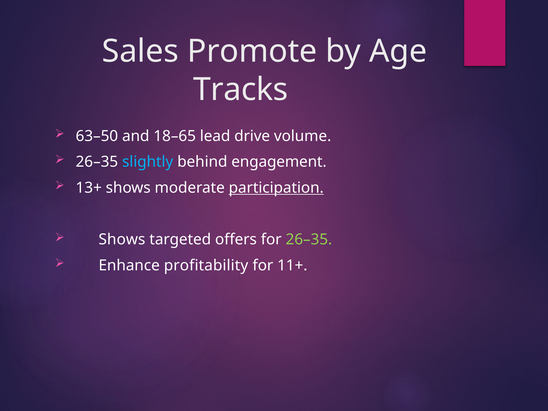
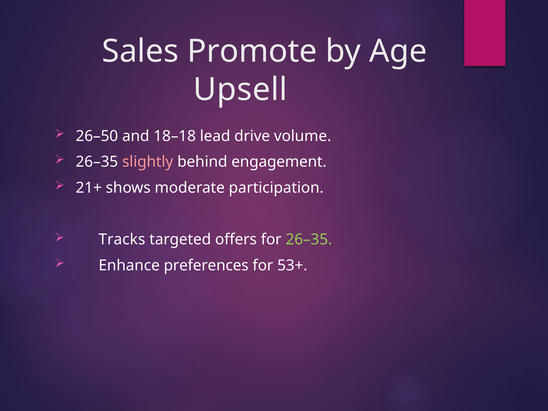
Tracks: Tracks -> Upsell (240, 90)
63–50: 63–50 -> 26–50 (97, 136)
18–65: 18–65 -> 18–18 (175, 136)
slightly colour: light blue -> pink (148, 162)
13+: 13+ -> 21+ (89, 188)
participation underline: present -> none (276, 188)
Shows: Shows -> Tracks (122, 240)
profitability: profitability -> preferences (206, 265)
11+: 11+ -> 53+ (292, 265)
